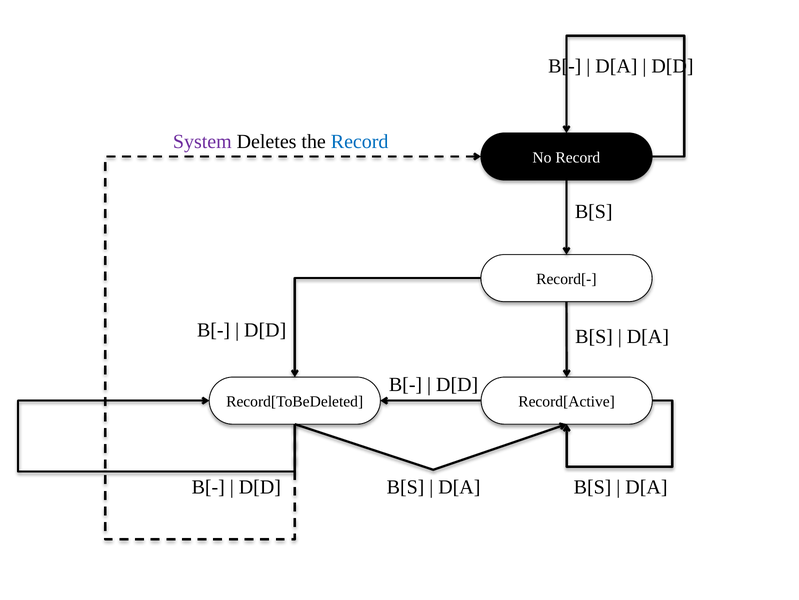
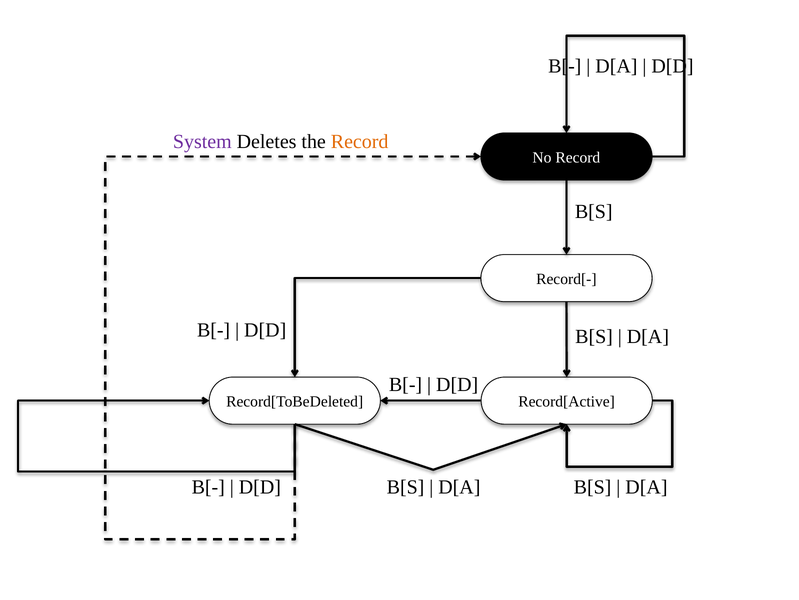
Record colour: blue -> orange (360, 141)
